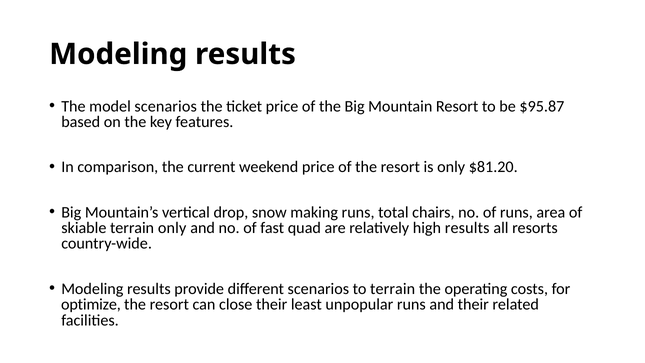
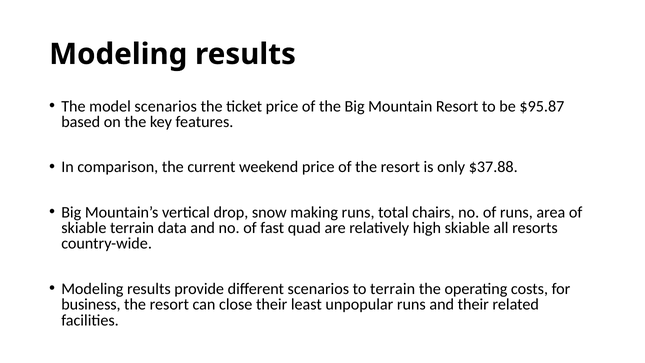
$81.20: $81.20 -> $37.88 (493, 167)
terrain only: only -> data (172, 228)
high results: results -> skiable (467, 228)
optimize: optimize -> business (91, 304)
